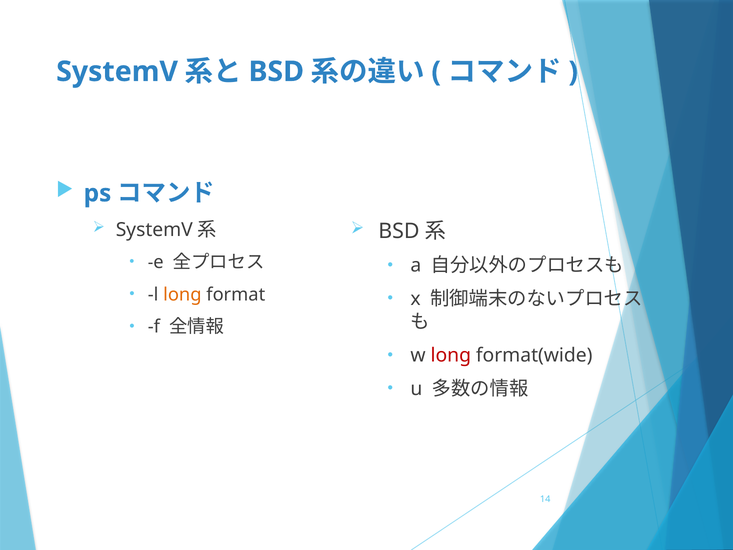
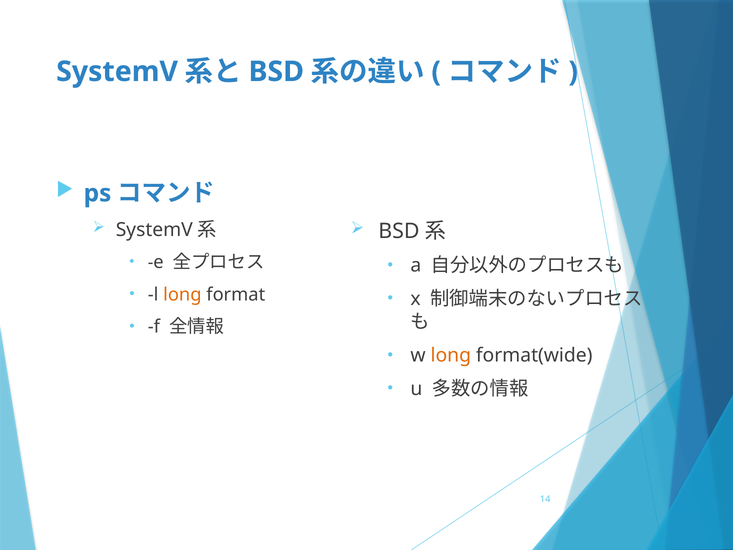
long colour: red -> orange (451, 355)
